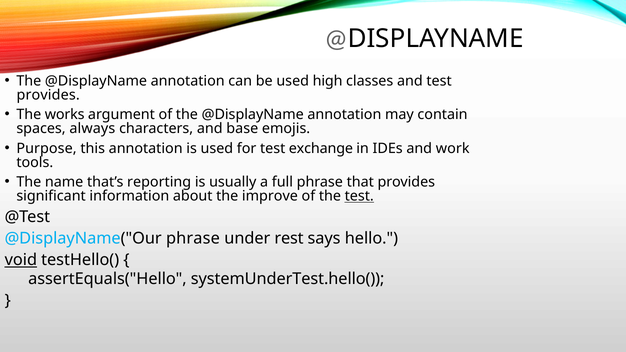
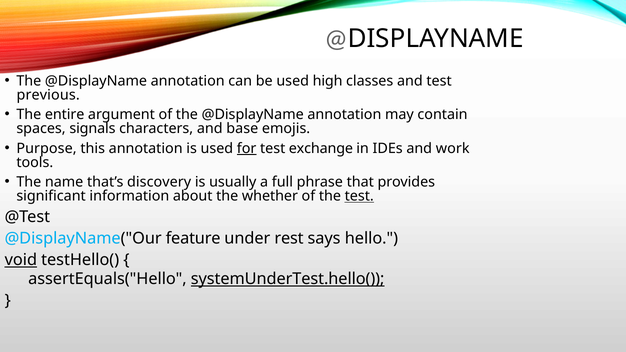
provides: provides -> previous (48, 95)
works: works -> entire (65, 115)
always: always -> signals (92, 129)
for underline: none -> present (247, 148)
reporting: reporting -> discovery (159, 182)
improve: improve -> whether (270, 196)
@DisplayName("Our phrase: phrase -> feature (193, 238)
systemUnderTest.hello( underline: none -> present (288, 279)
